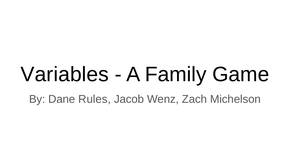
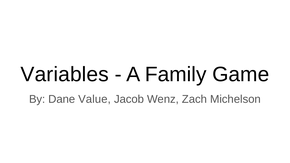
Rules: Rules -> Value (95, 99)
